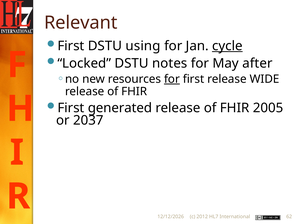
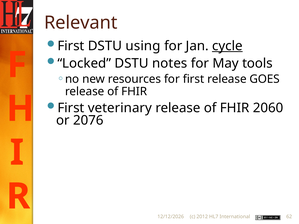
after: after -> tools (257, 63)
for underline: present -> none (172, 79)
WIDE: WIDE -> GOES (265, 79)
generated: generated -> veterinary (120, 108)
2005: 2005 -> 2060 (268, 108)
2037: 2037 -> 2076 (88, 121)
